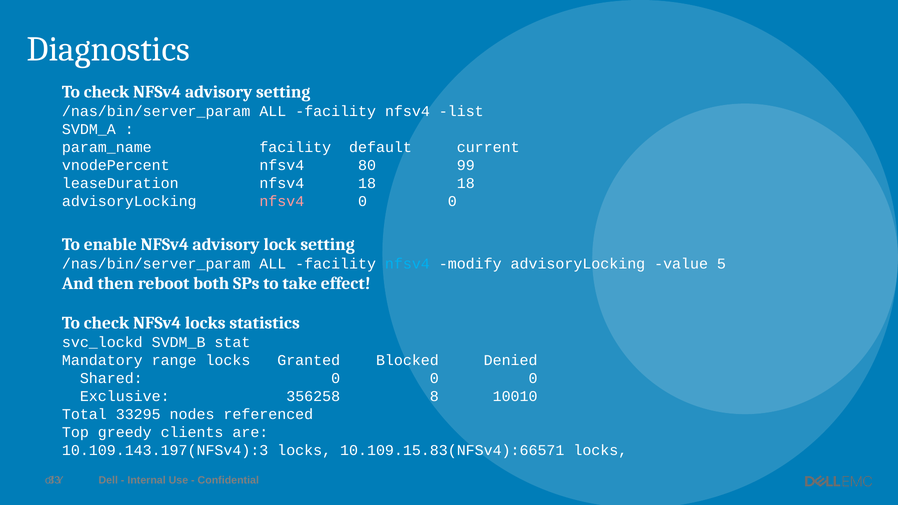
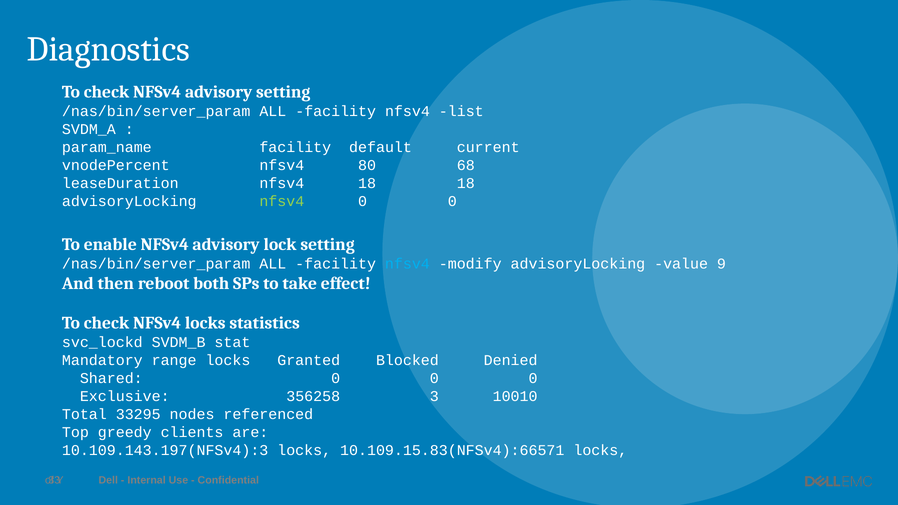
99: 99 -> 68 (466, 165)
nfsv4 colour: pink -> light green (282, 201)
5: 5 -> 9 (721, 264)
8: 8 -> 3 (434, 396)
